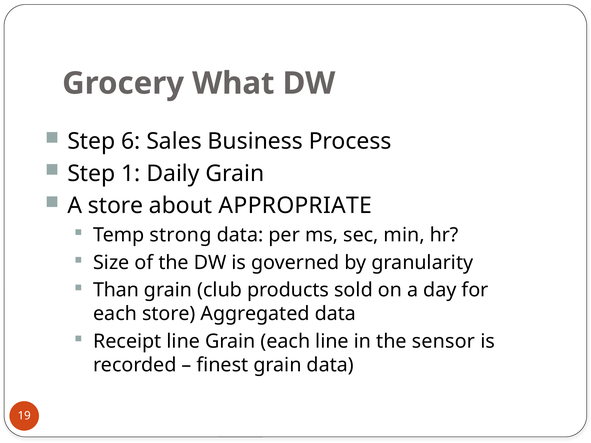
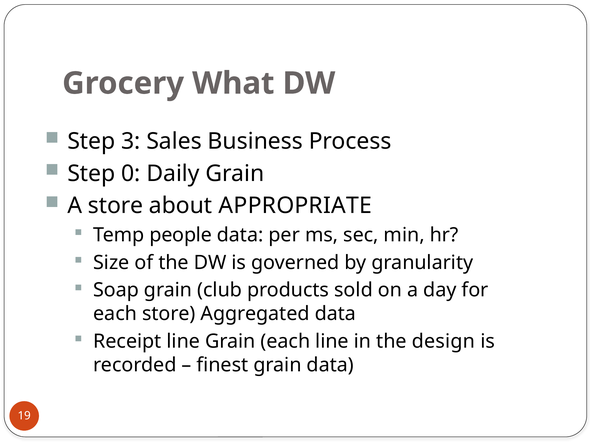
6: 6 -> 3 (131, 141)
1: 1 -> 0 (131, 174)
strong: strong -> people (181, 235)
Than: Than -> Soap (116, 290)
sensor: sensor -> design (443, 342)
